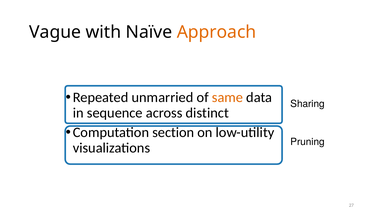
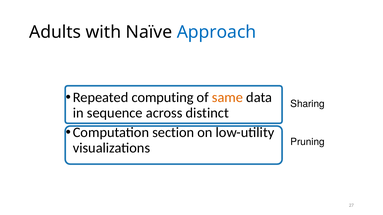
Vague: Vague -> Adults (55, 32)
Approach colour: orange -> blue (217, 32)
unmarried: unmarried -> computing (163, 98)
